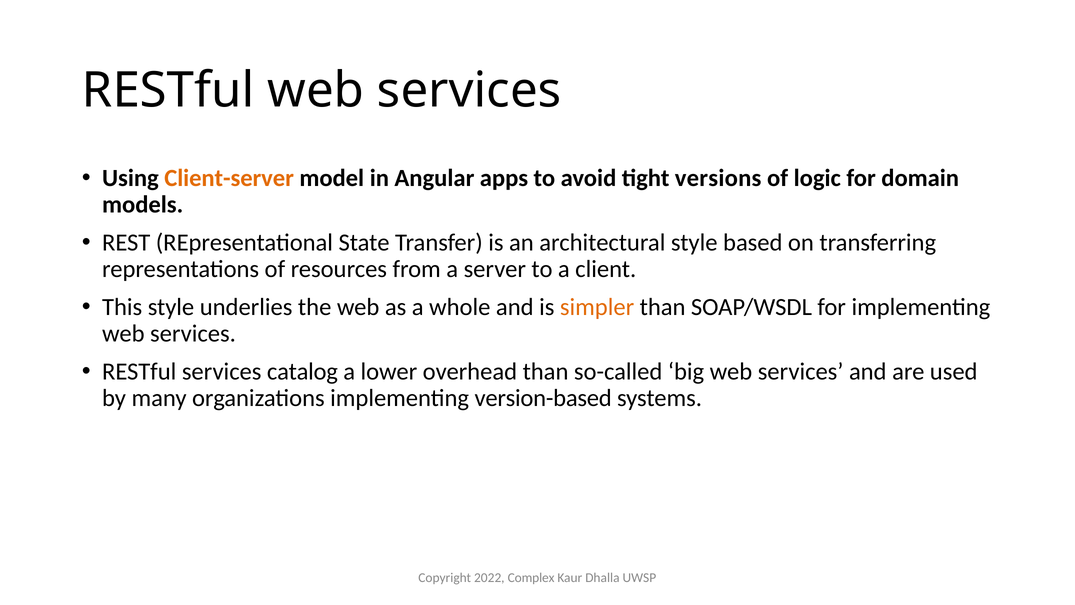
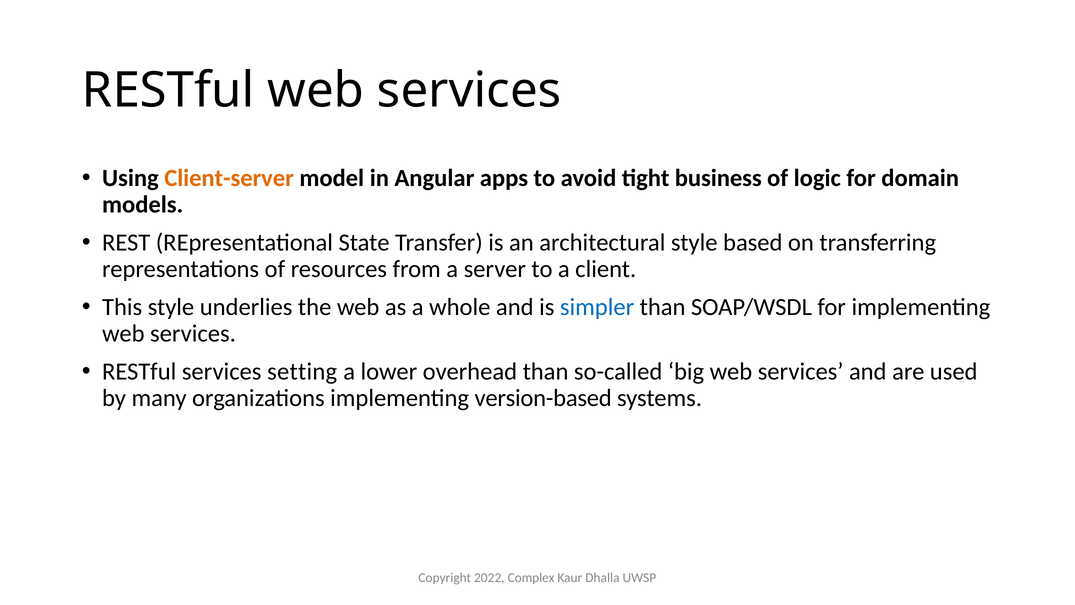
versions: versions -> business (718, 178)
simpler colour: orange -> blue (597, 307)
catalog: catalog -> setting (302, 371)
